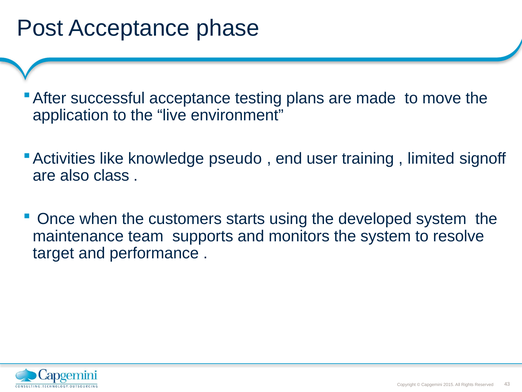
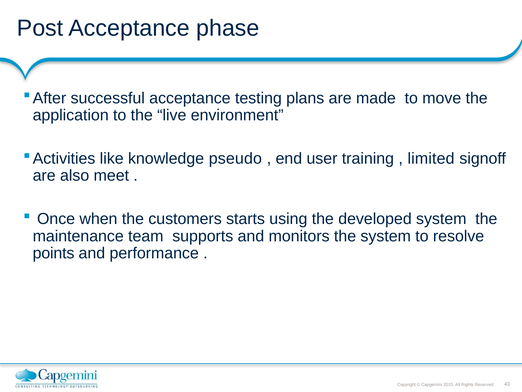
class: class -> meet (111, 175)
target: target -> points (54, 253)
